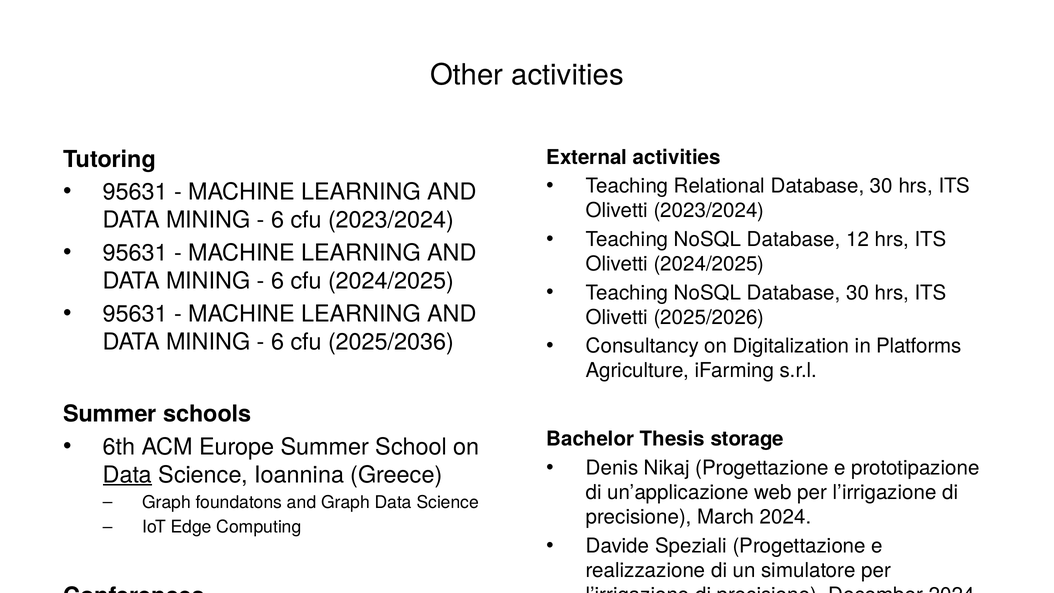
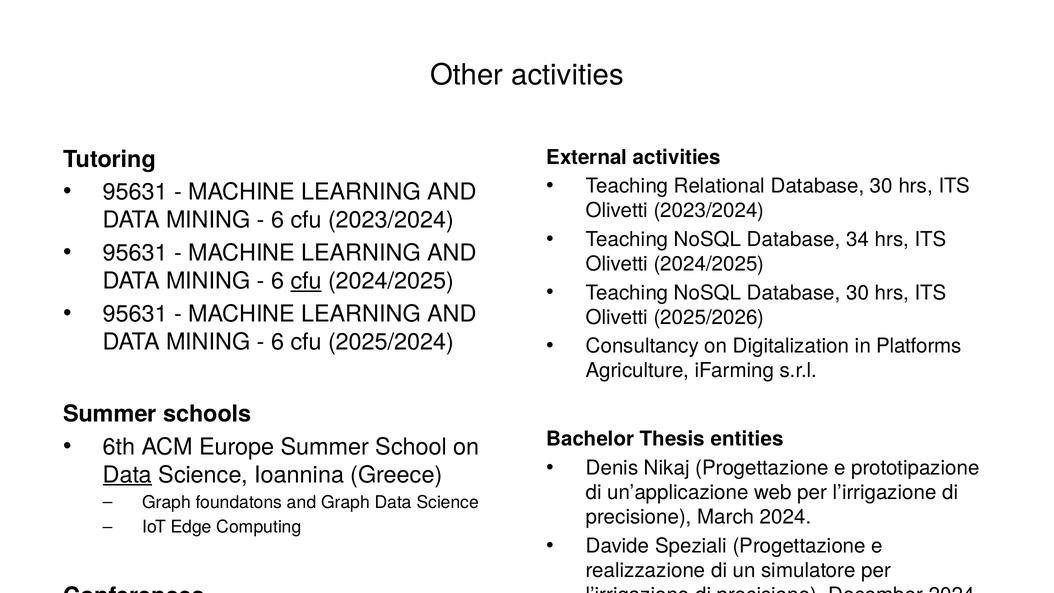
12: 12 -> 34 (858, 239)
cfu underline: none -> present (306, 281)
2025/2036: 2025/2036 -> 2025/2024 (391, 342)
storage: storage -> entities (747, 439)
